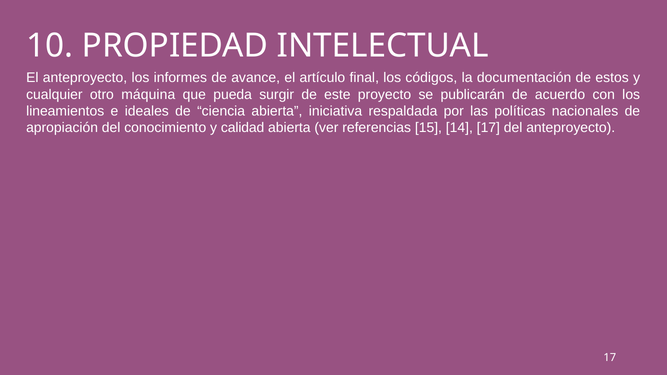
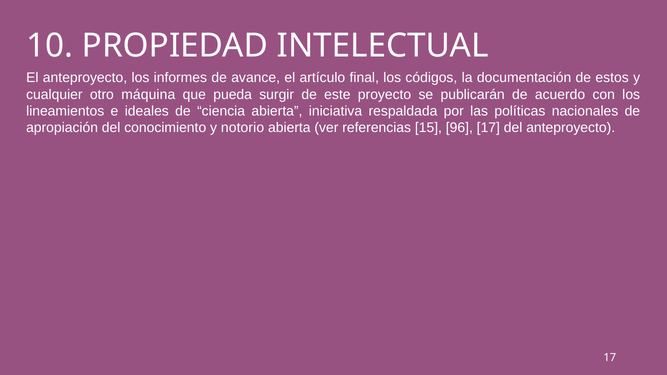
calidad: calidad -> notorio (243, 128)
14: 14 -> 96 (459, 128)
